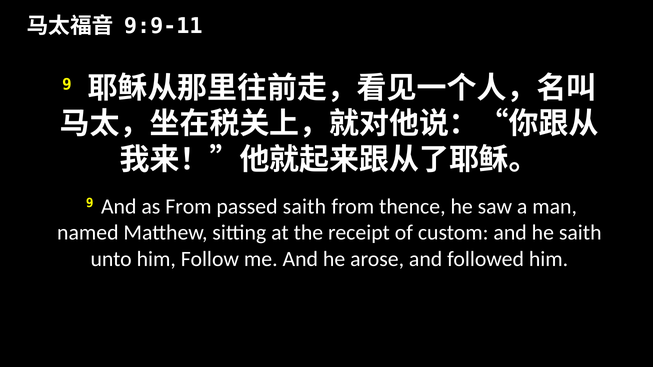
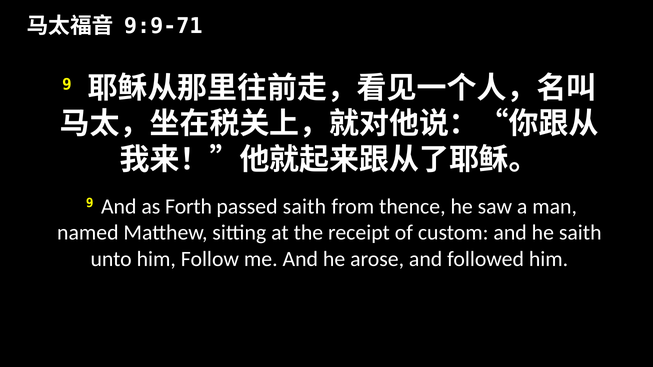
9:9-11: 9:9-11 -> 9:9-71 (163, 26)
as From: From -> Forth (189, 207)
